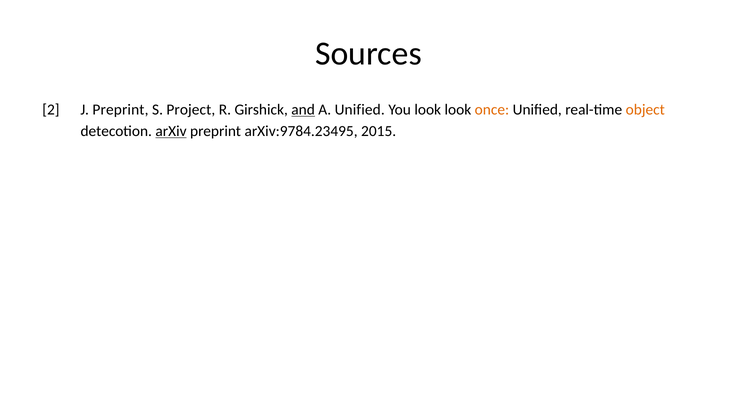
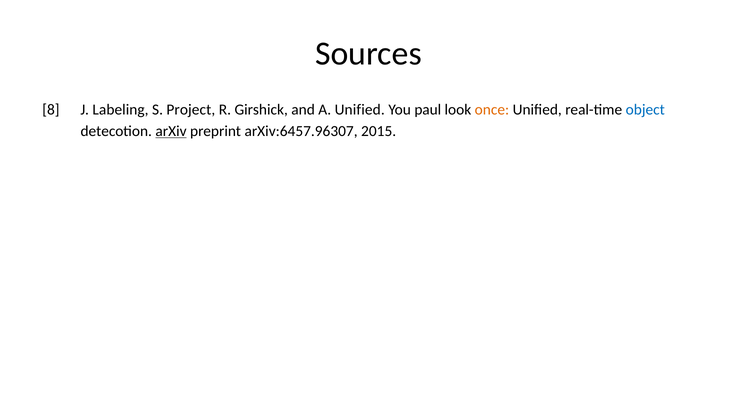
2: 2 -> 8 (51, 110)
J Preprint: Preprint -> Labeling (121, 110)
and underline: present -> none (303, 110)
You look: look -> paul (428, 110)
object colour: orange -> blue (645, 110)
arXiv:9784.23495: arXiv:9784.23495 -> arXiv:6457.96307 (301, 131)
